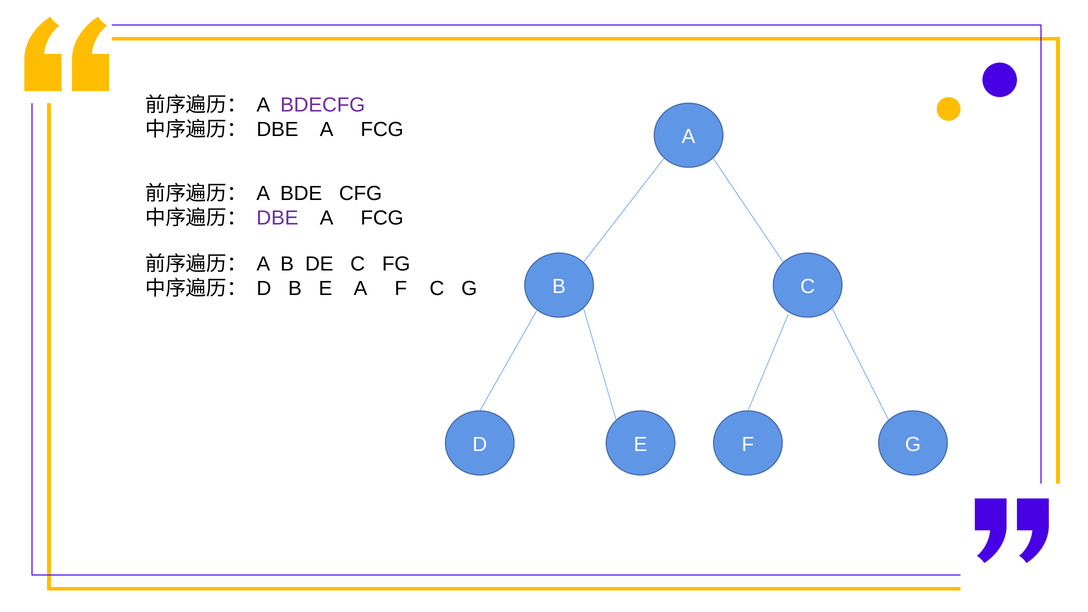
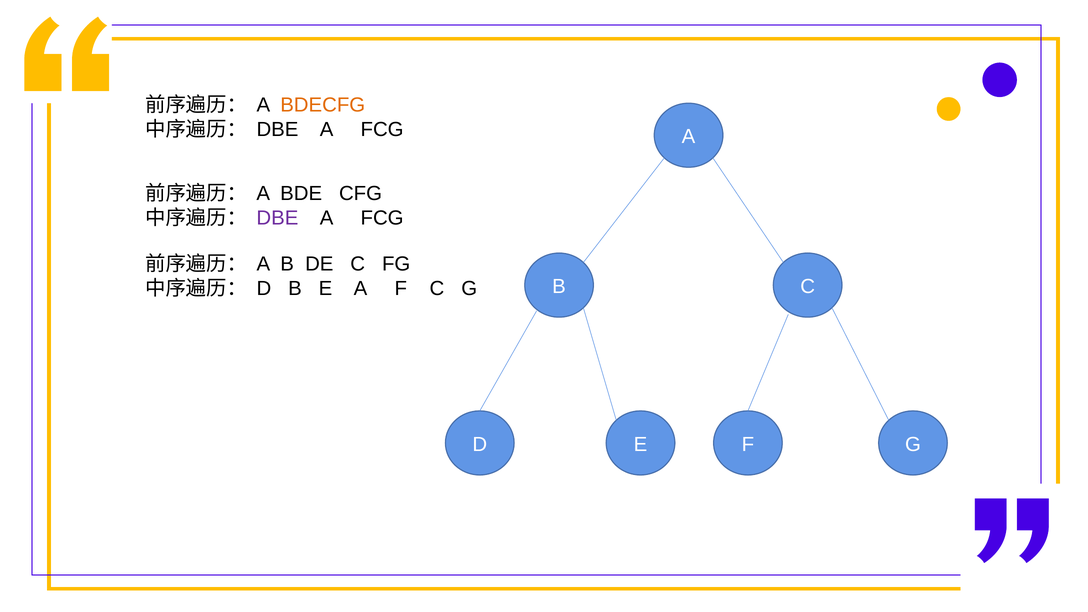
BDECFG colour: purple -> orange (323, 105)
